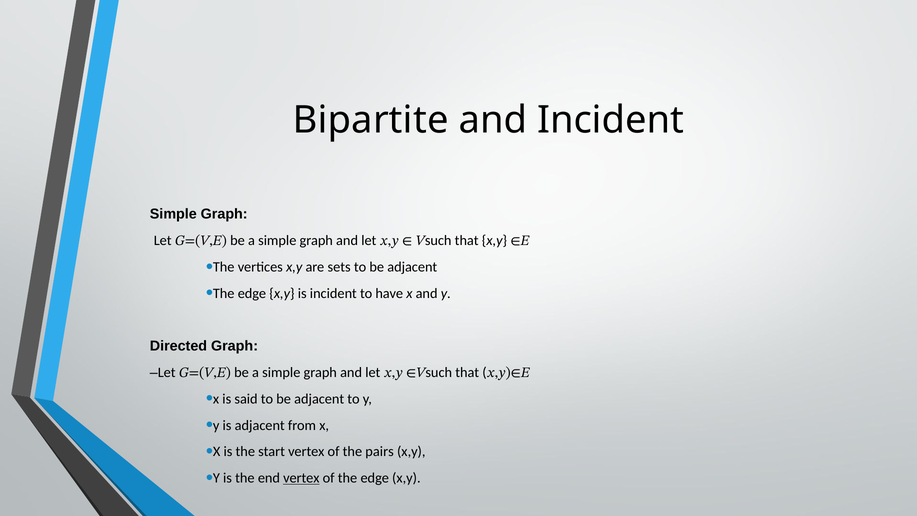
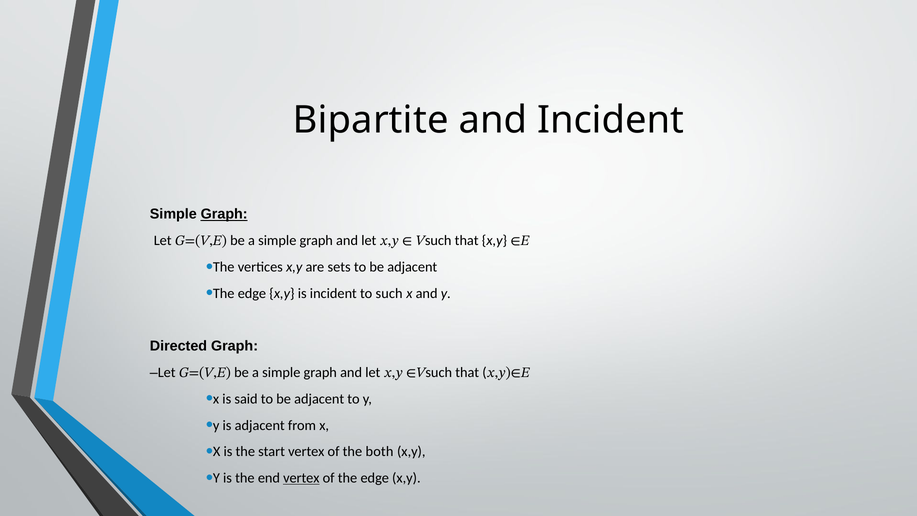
Graph underline: none -> present (224, 214)
to have: have -> such (389, 293)
pairs: pairs -> both (380, 452)
